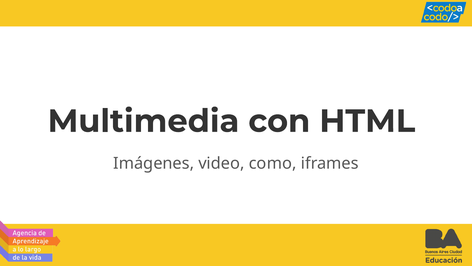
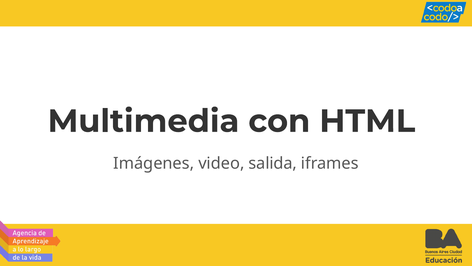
como: como -> salida (273, 163)
